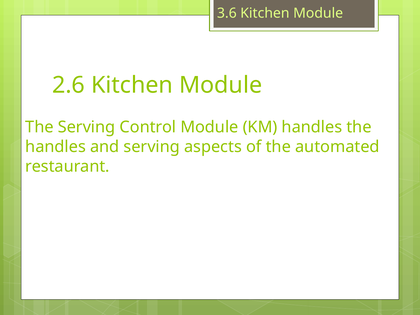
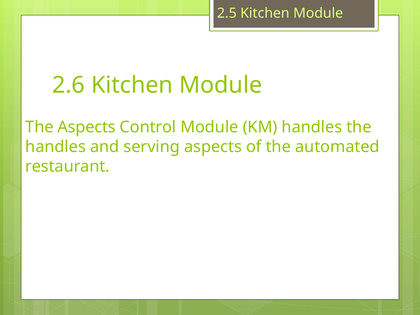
3.6: 3.6 -> 2.5 (227, 13)
The Serving: Serving -> Aspects (87, 127)
